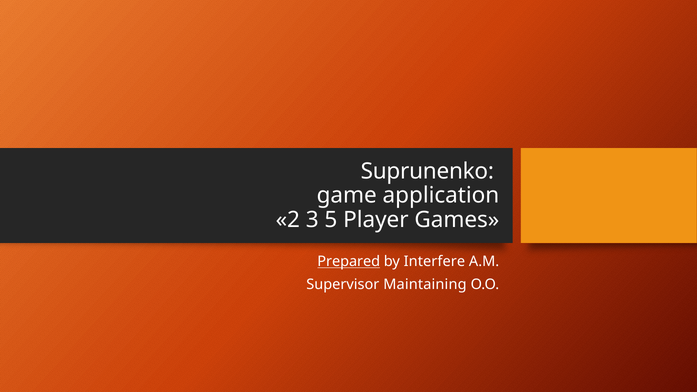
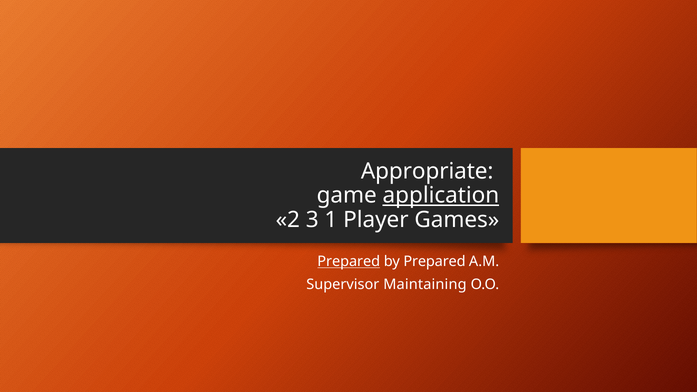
Suprunenko: Suprunenko -> Appropriate (427, 171)
application underline: none -> present (441, 196)
5: 5 -> 1 (331, 220)
by Interfere: Interfere -> Prepared (435, 262)
